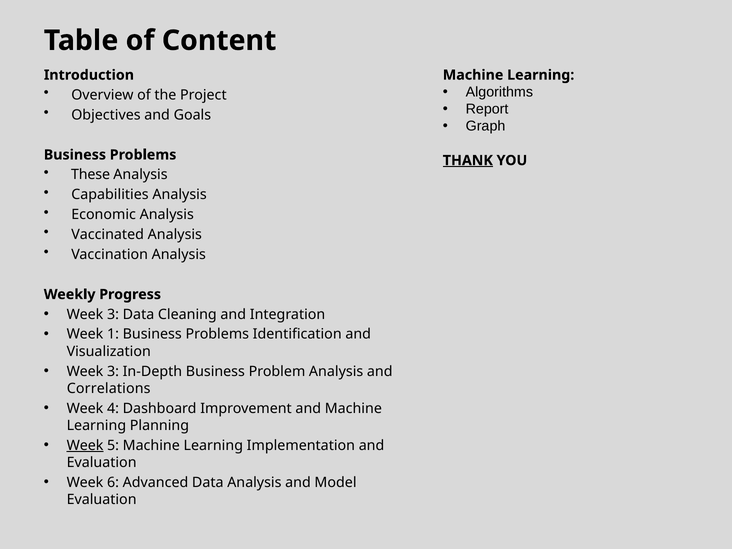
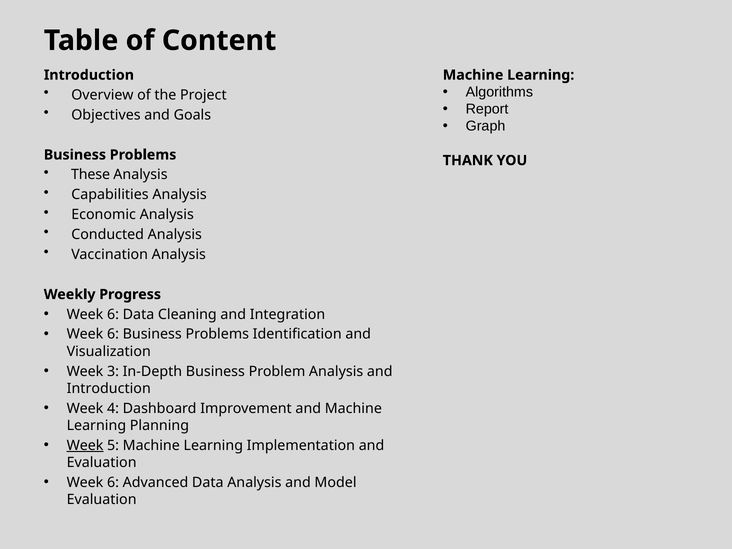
THANK underline: present -> none (468, 160)
Vaccinated: Vaccinated -> Conducted (108, 235)
3: 3 -> 6 (113, 314)
1: 1 -> 6 (113, 334)
Correlations: Correlations -> Introduction (109, 388)
